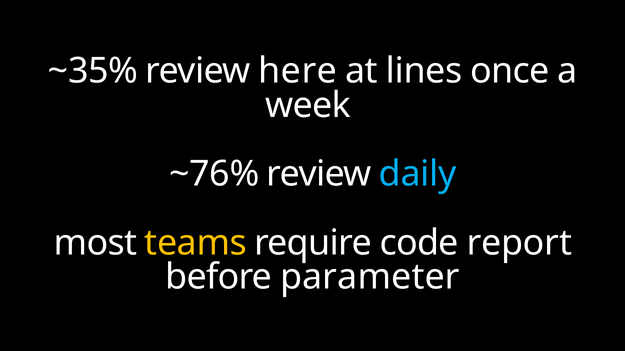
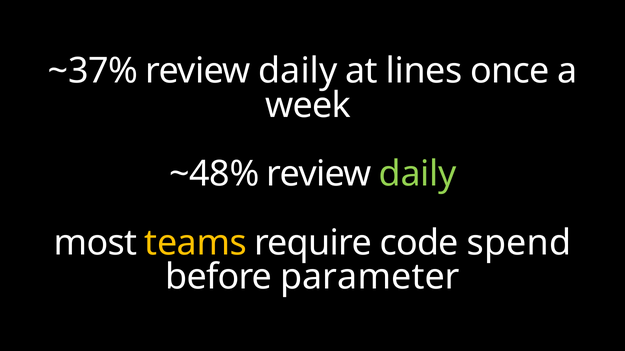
~35%: ~35% -> ~37% (93, 71)
here: here -> daily (298, 71)
~76%: ~76% -> ~48% (214, 174)
daily colour: light blue -> light green (418, 174)
report: report -> spend (519, 243)
